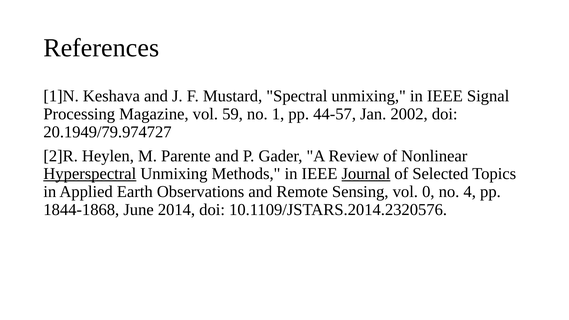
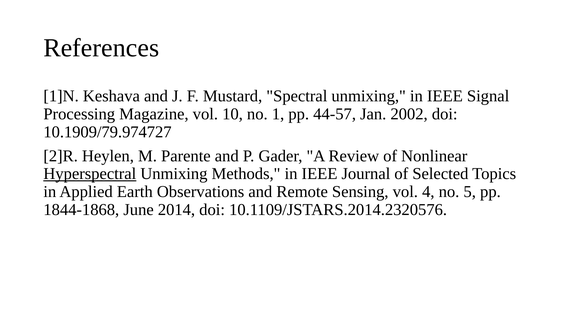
59: 59 -> 10 (233, 114)
20.1949/79.974727: 20.1949/79.974727 -> 10.1909/79.974727 (107, 132)
Journal underline: present -> none (366, 174)
0: 0 -> 4 (428, 192)
4: 4 -> 5 (470, 192)
